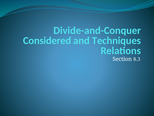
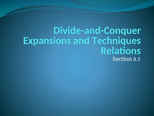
Considered: Considered -> Expansions (47, 40)
